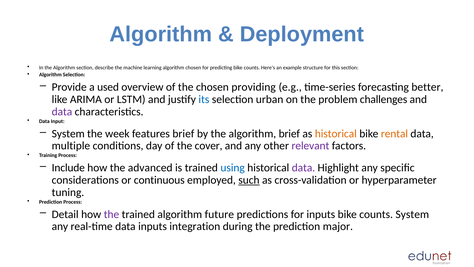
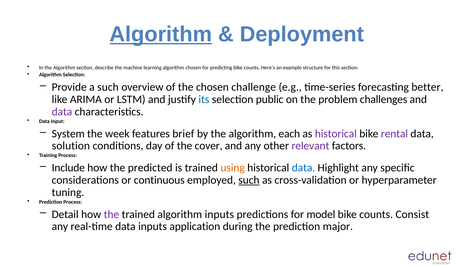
Algorithm underline: none -> present (161, 34)
a used: used -> such (108, 87)
providing: providing -> challenge (254, 87)
urban: urban -> public (270, 99)
algorithm brief: brief -> each (289, 133)
historical colour: orange -> purple (336, 133)
rental colour: orange -> purple (394, 133)
multiple: multiple -> solution (71, 146)
advanced: advanced -> predicted (150, 168)
using colour: blue -> orange (233, 168)
data colour: purple -> blue (303, 168)
algorithm future: future -> inputs (219, 214)
for inputs: inputs -> model (321, 214)
counts System: System -> Consist (412, 214)
integration: integration -> application (195, 226)
